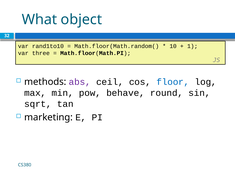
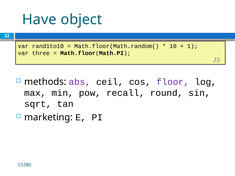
What: What -> Have (39, 20)
floor colour: blue -> purple (173, 82)
behave: behave -> recall (126, 93)
